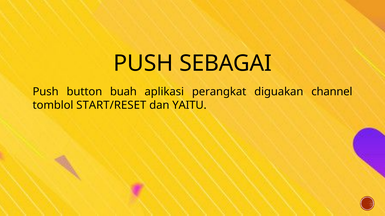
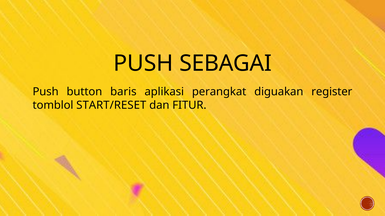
buah: buah -> baris (123, 92)
channel: channel -> register (332, 92)
YAITU: YAITU -> FITUR (189, 105)
